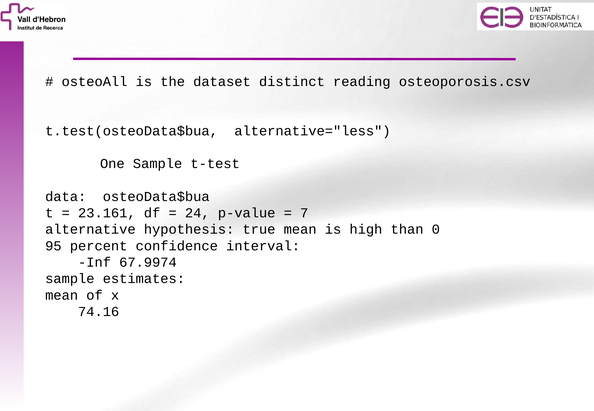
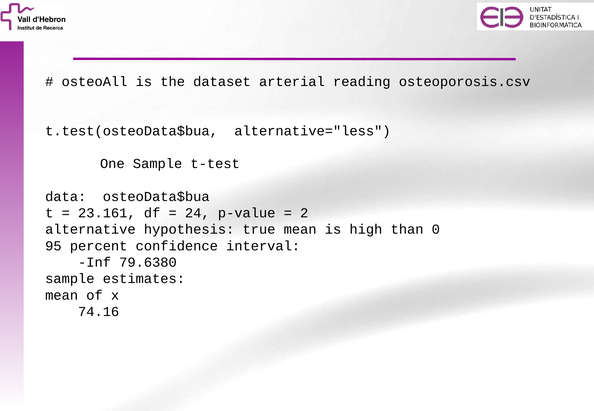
distinct: distinct -> arterial (292, 82)
7: 7 -> 2 (304, 213)
67.9974: 67.9974 -> 79.6380 (148, 262)
